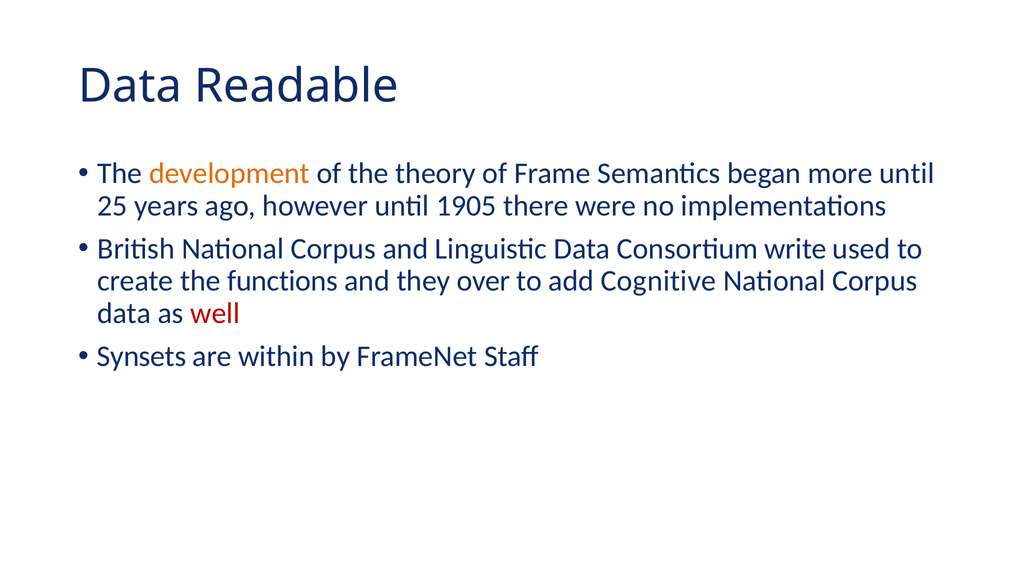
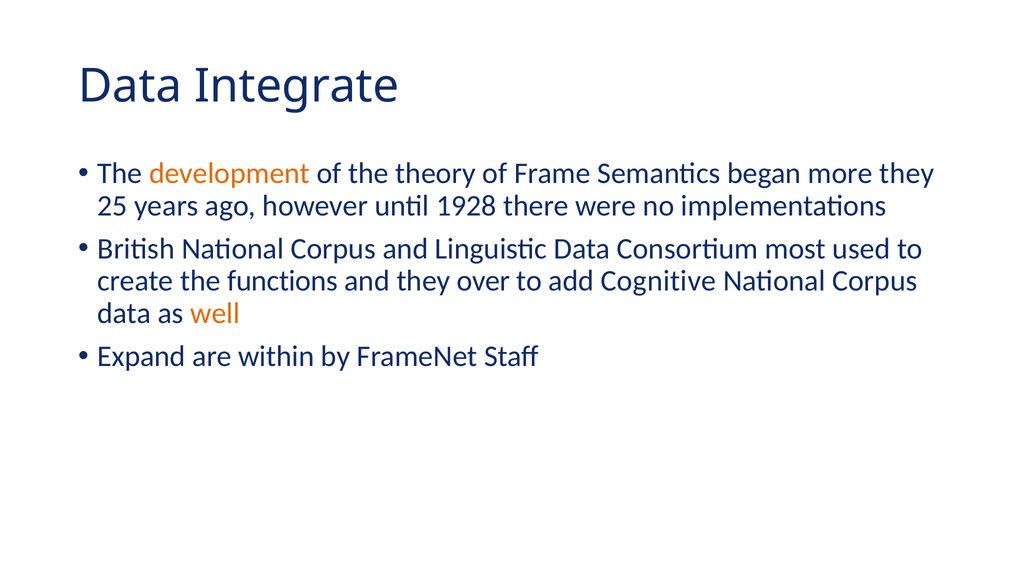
Readable: Readable -> Integrate (297, 86)
more until: until -> they (907, 173)
1905: 1905 -> 1928 (466, 206)
write: write -> most (795, 249)
well colour: red -> orange (215, 313)
Synsets: Synsets -> Expand (142, 356)
